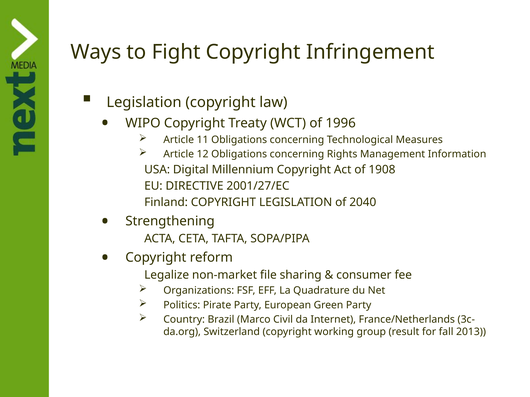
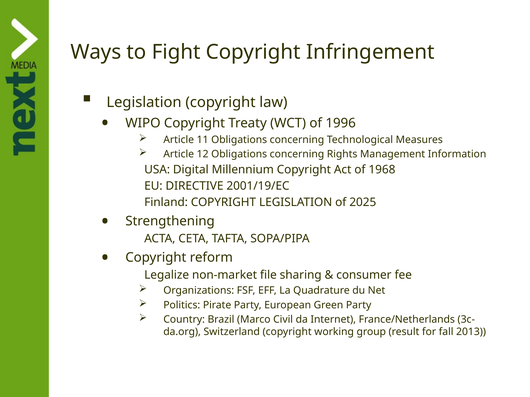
1908: 1908 -> 1968 (382, 170)
2001/27/EC: 2001/27/EC -> 2001/19/EC (258, 186)
2040: 2040 -> 2025 (363, 203)
